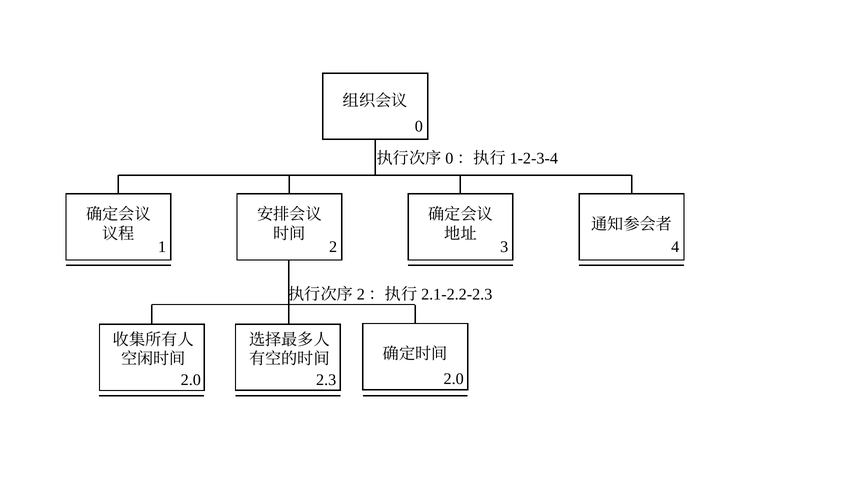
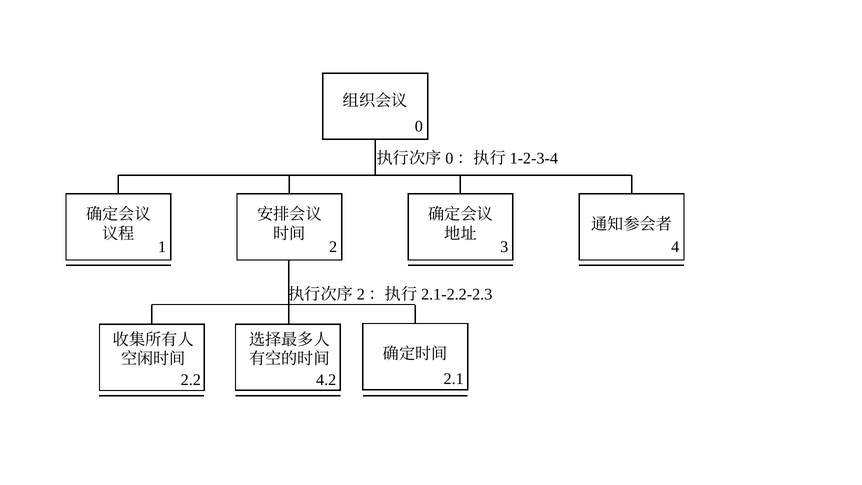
2.0: 2.0 -> 2.1 (454, 379)
2.0: 2.0 -> 2.2 (191, 380)
2.3: 2.3 -> 4.2 (326, 380)
